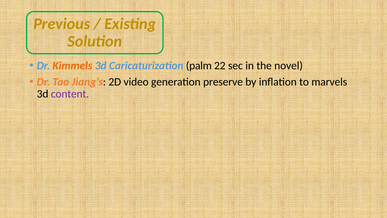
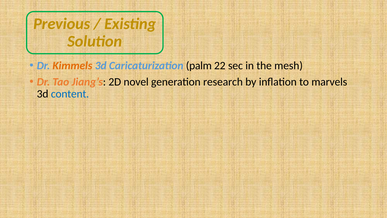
novel: novel -> mesh (289, 65)
video: video -> novel (136, 82)
preserve: preserve -> research (223, 82)
content colour: purple -> blue (70, 94)
